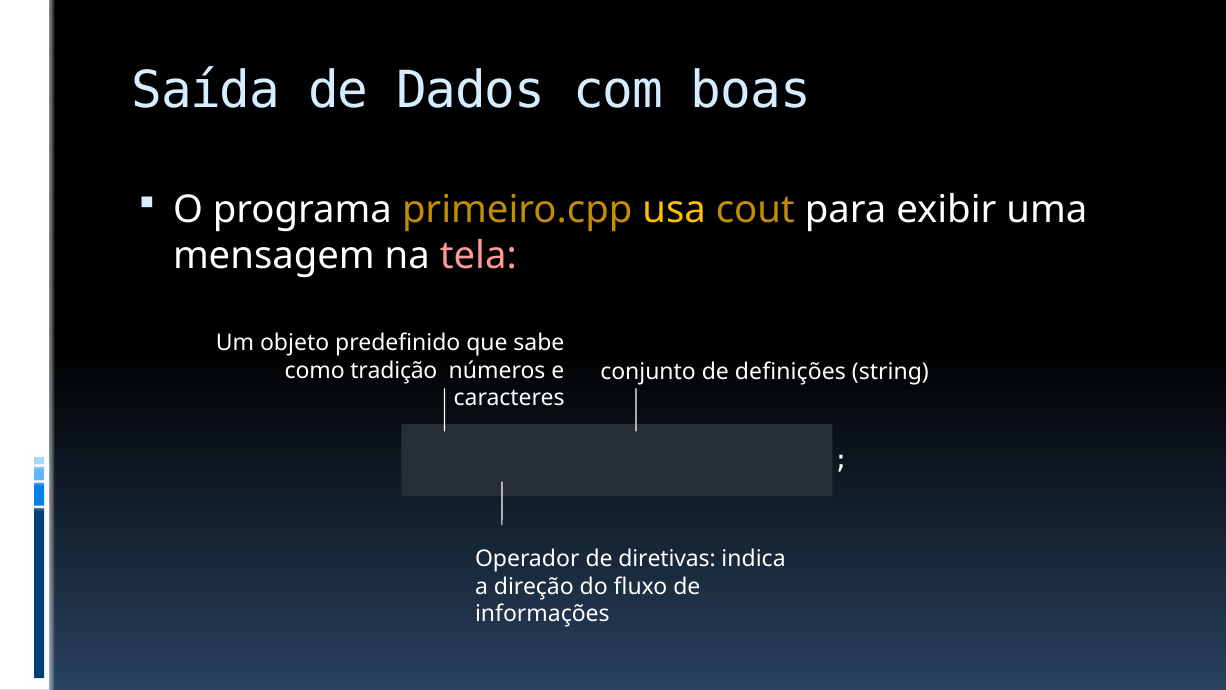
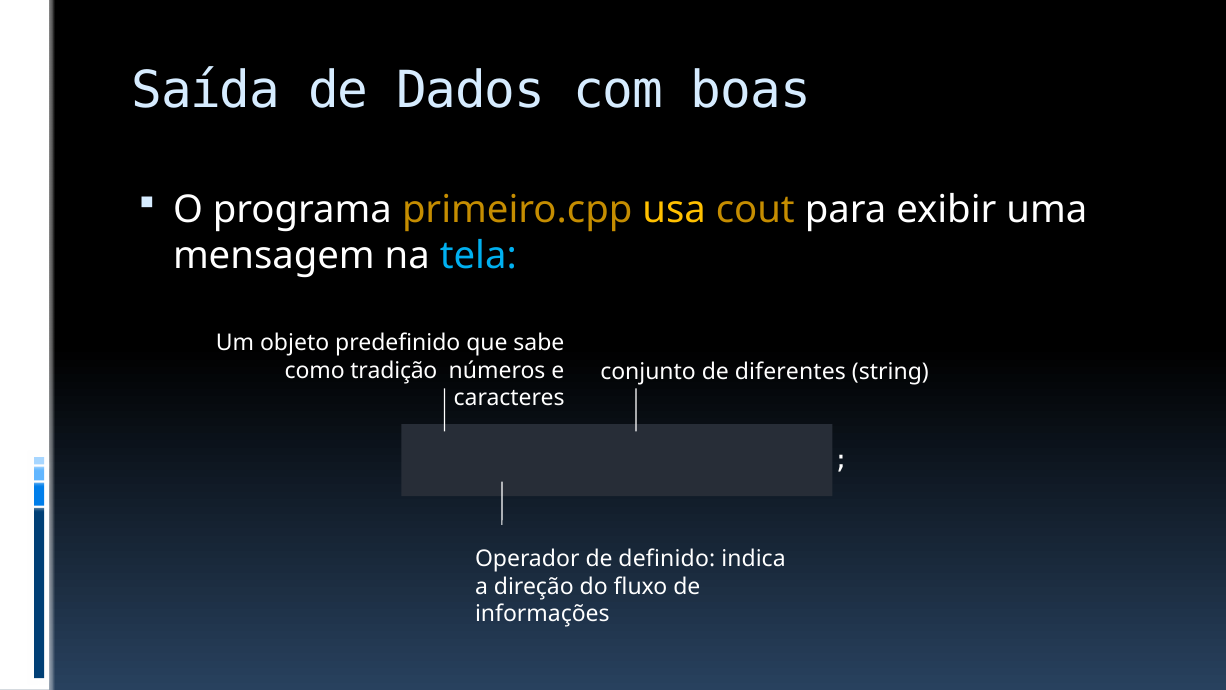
tela colour: pink -> light blue (478, 255)
definições: definições -> diferentes (790, 372)
diretivas: diretivas -> definido (667, 559)
